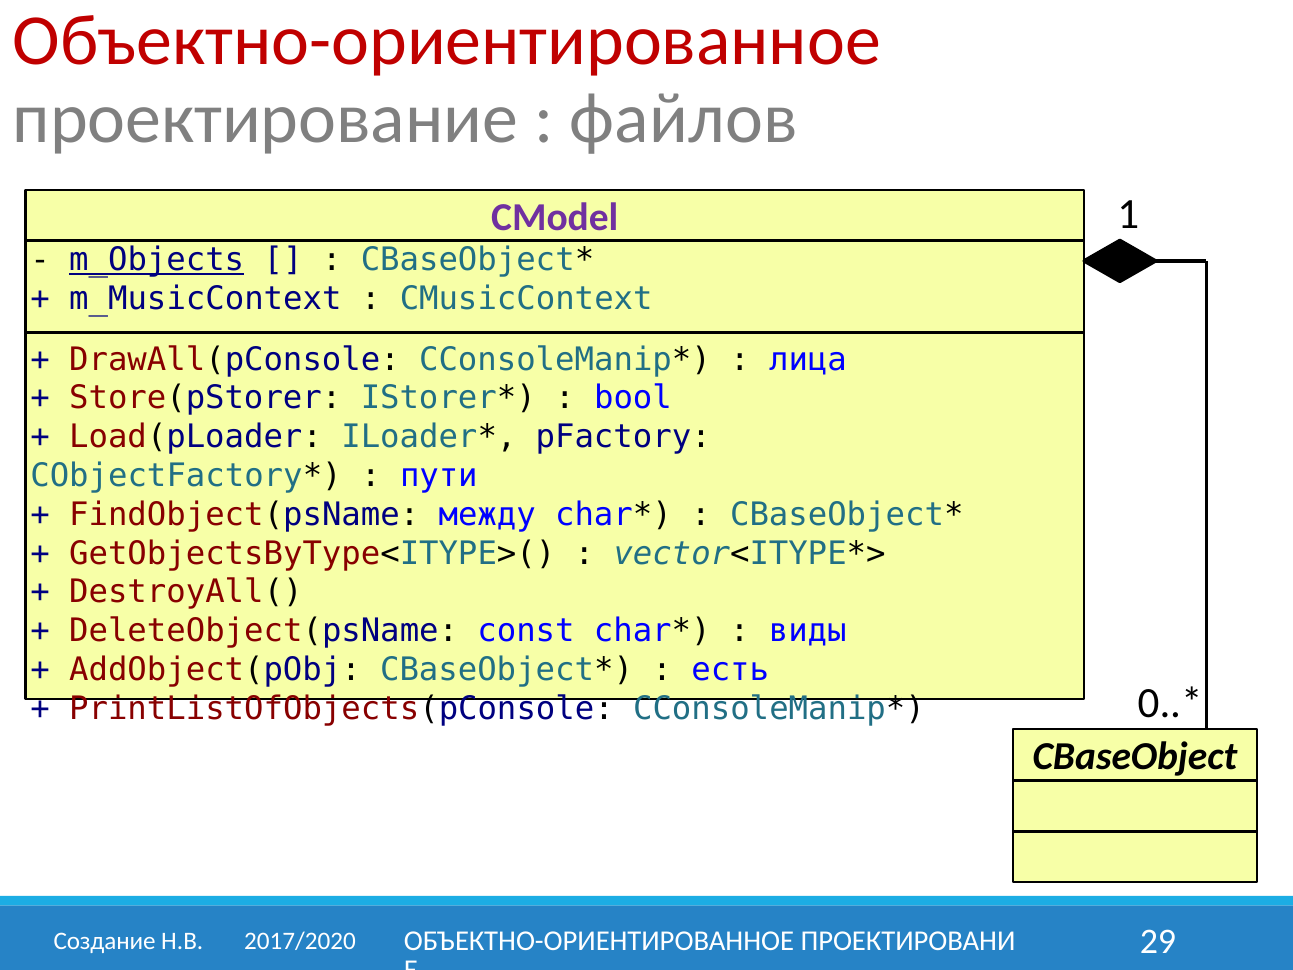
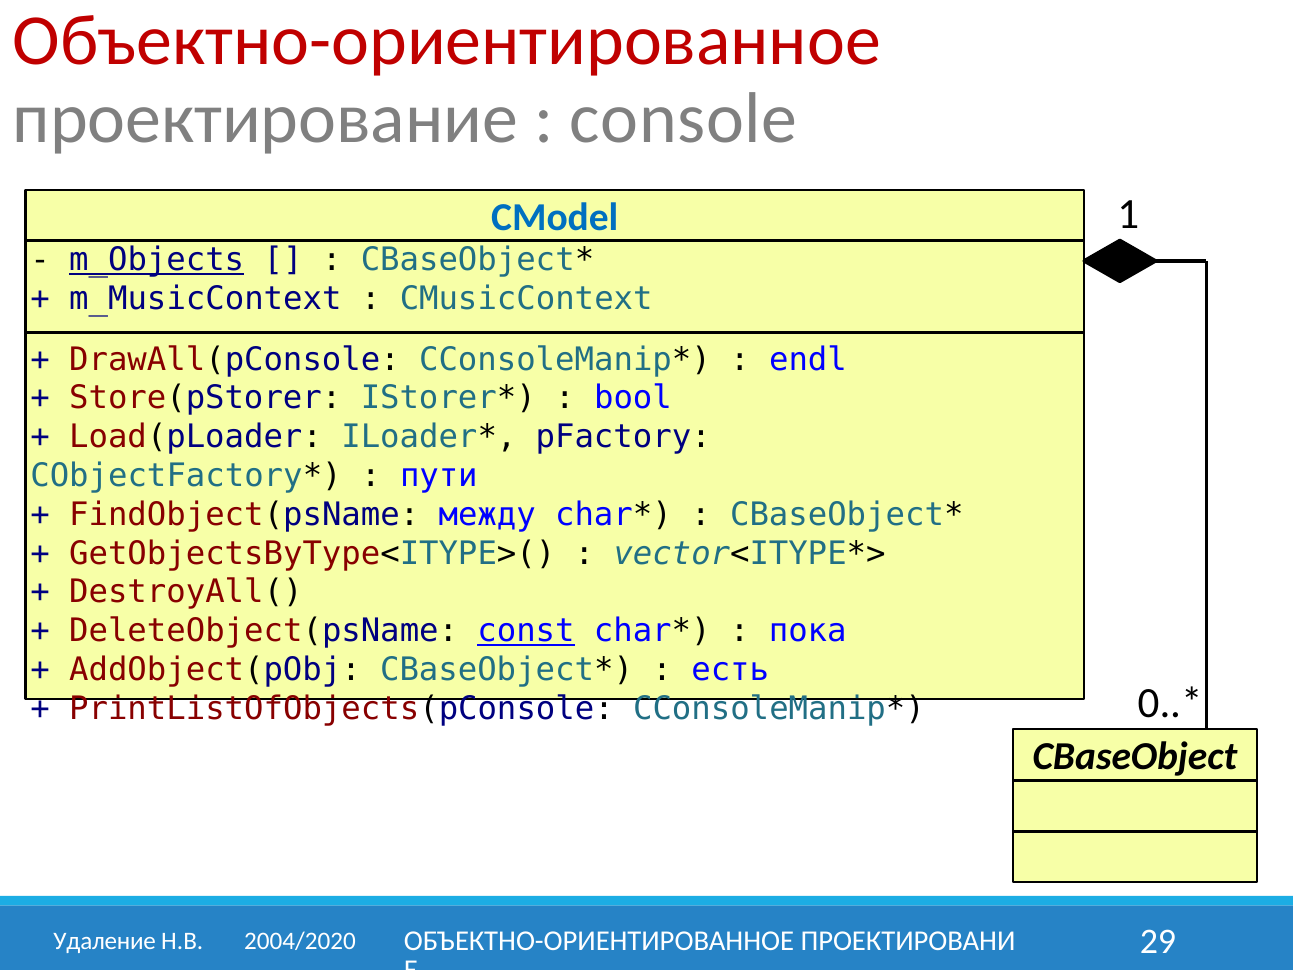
файлов: файлов -> console (684, 118)
CModel colour: purple -> blue (555, 217)
лица: лица -> endl (808, 359)
const underline: none -> present (526, 631)
виды: виды -> пока (808, 631)
Создание: Создание -> Удаление (105, 941)
2017/2020: 2017/2020 -> 2004/2020 (300, 941)
